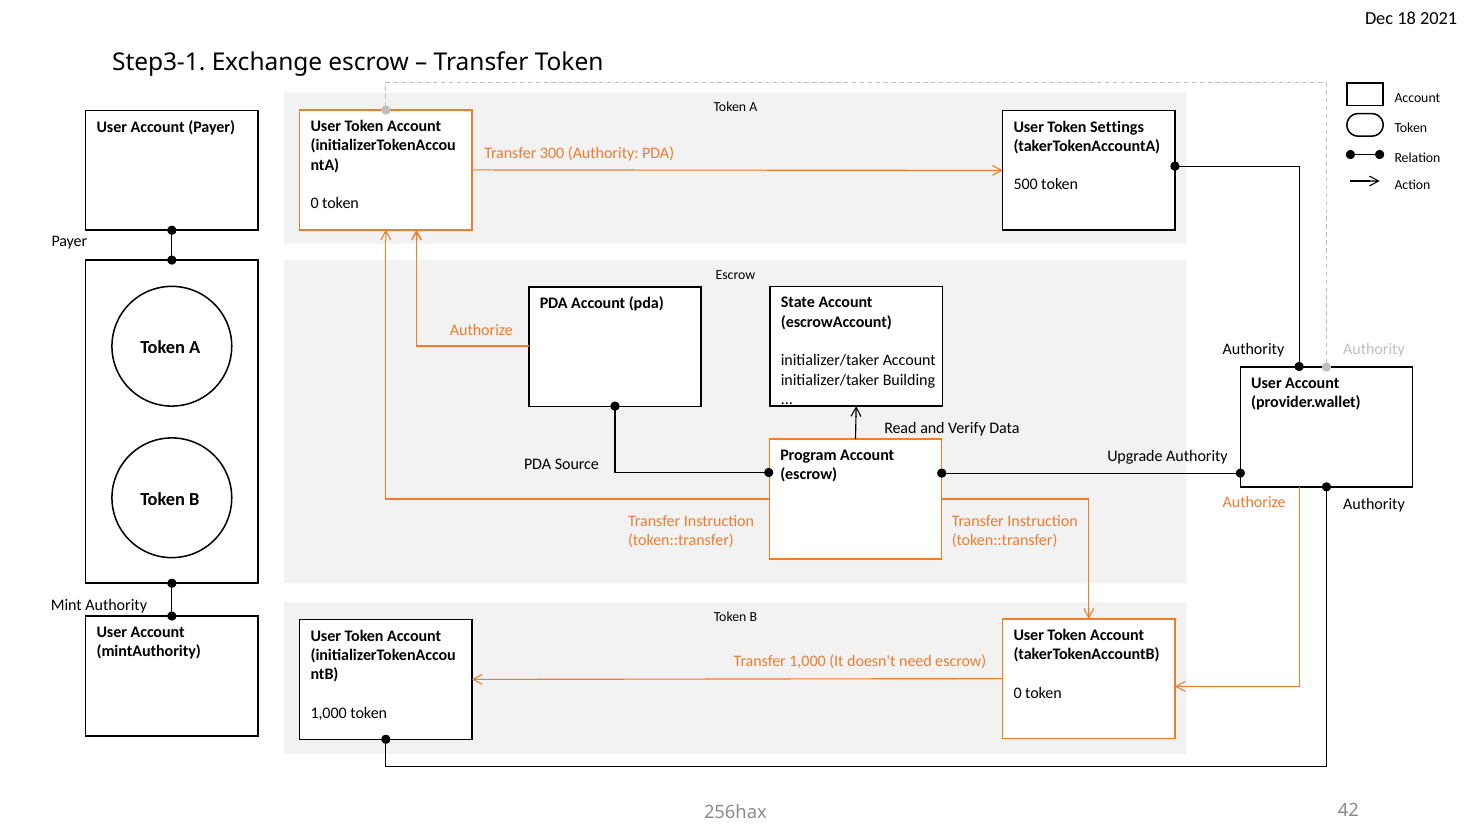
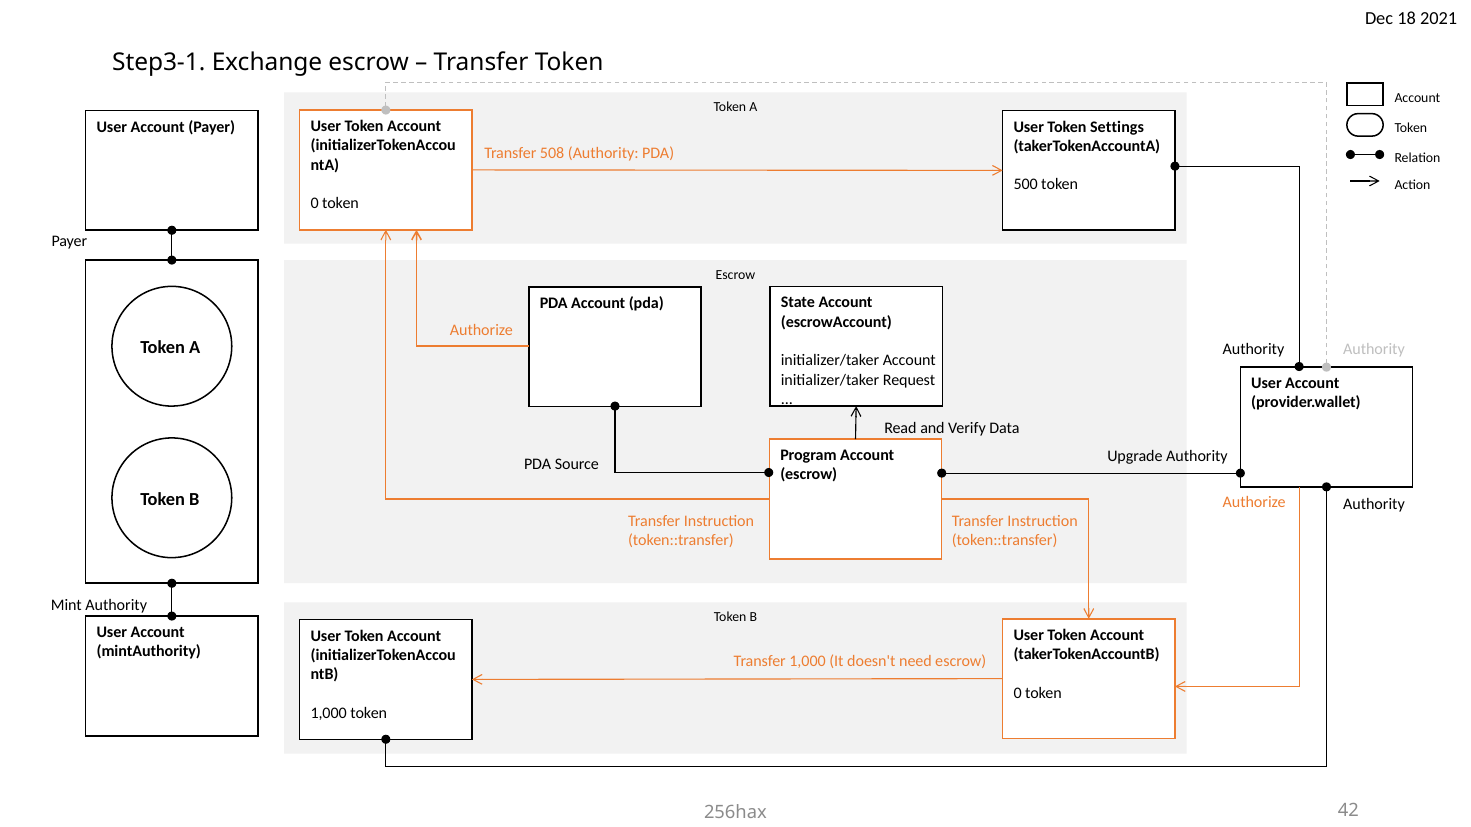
300: 300 -> 508 (552, 153)
Building: Building -> Request (909, 380)
